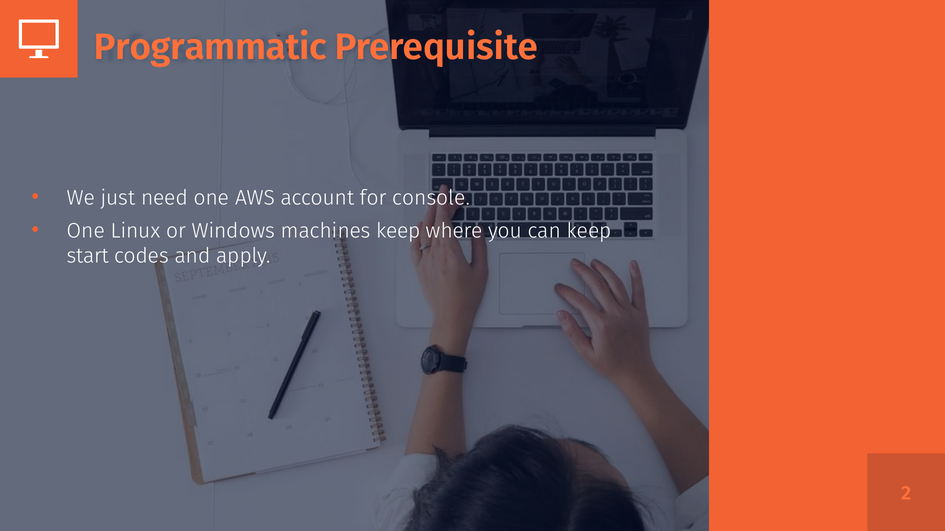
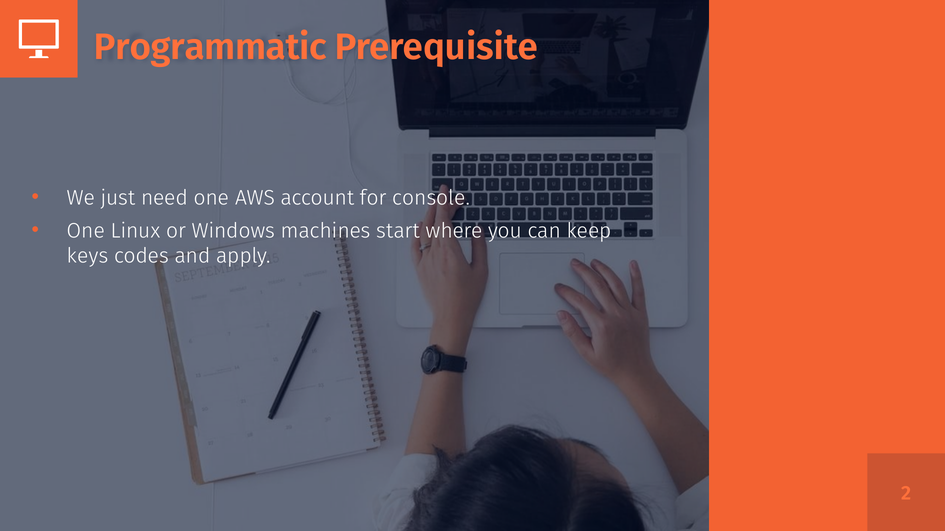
machines keep: keep -> start (398, 231)
start: start -> keys (88, 256)
